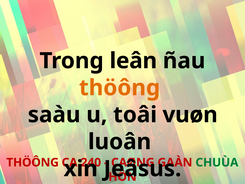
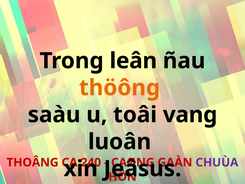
vuøn: vuøn -> vang (190, 115)
THÖÔNG: THÖÔNG -> THOÂNG (32, 162)
CHUÙA colour: green -> purple (217, 162)
